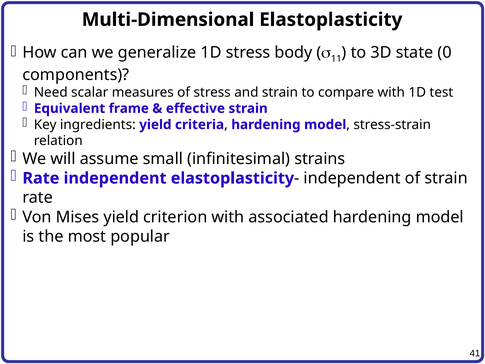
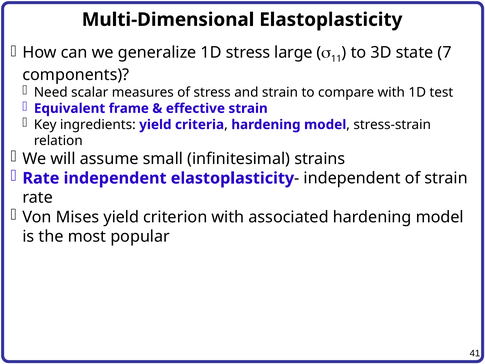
body: body -> large (293, 53)
0: 0 -> 7 (445, 53)
